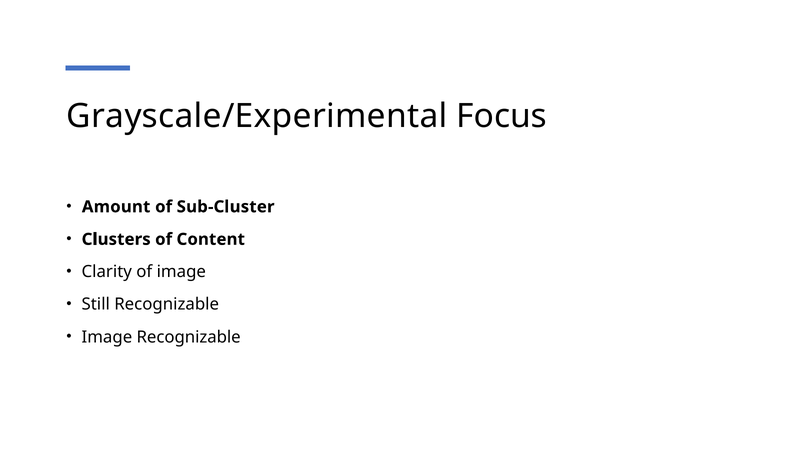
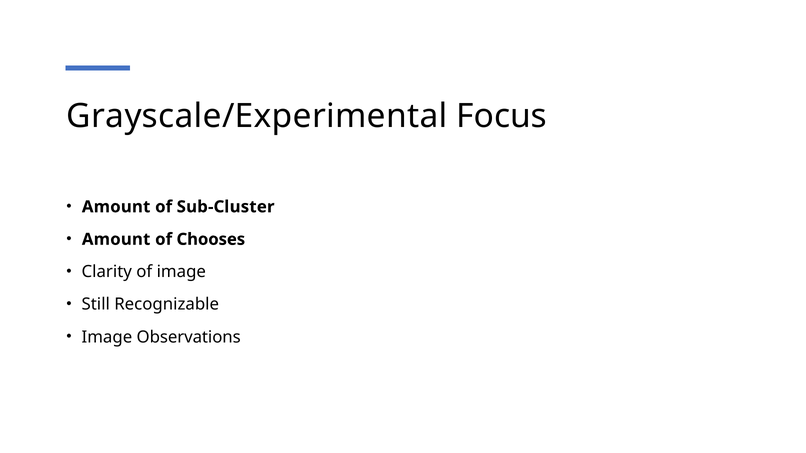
Clusters: Clusters -> Amount (116, 240)
Content: Content -> Chooses (211, 240)
Image Recognizable: Recognizable -> Observations (189, 337)
